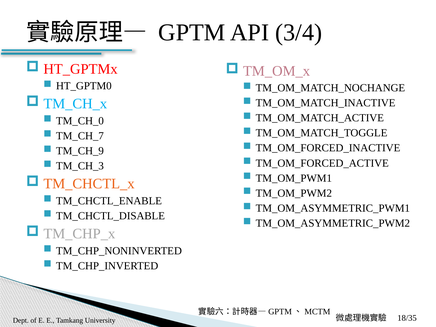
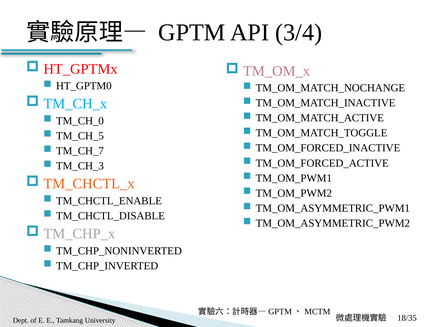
TM_CH_7: TM_CH_7 -> TM_CH_5 (80, 136)
TM_CH_9: TM_CH_9 -> TM_CH_7 (80, 151)
